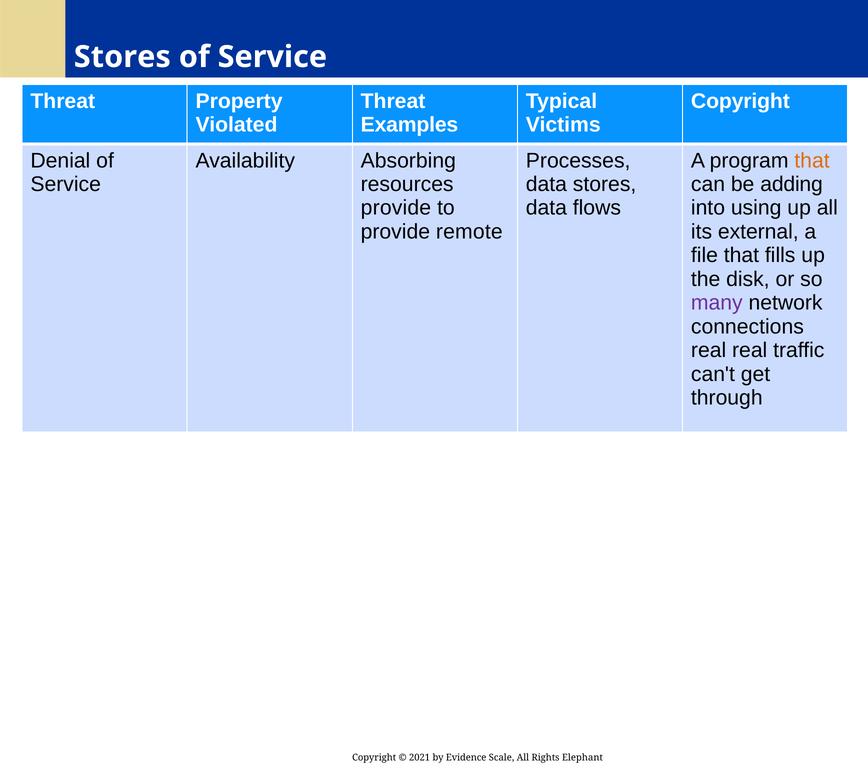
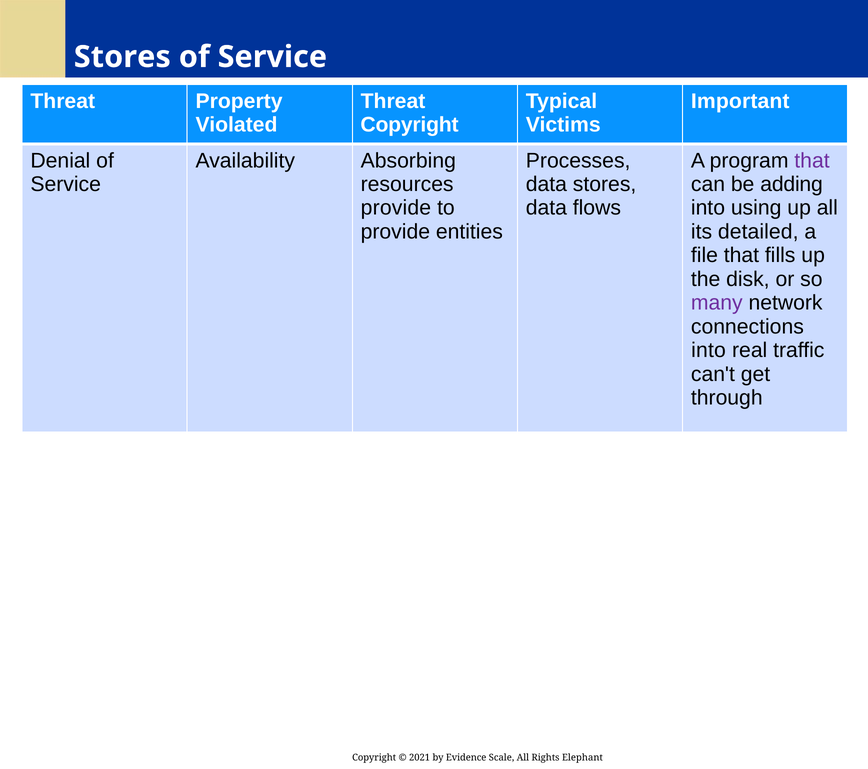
Copyright: Copyright -> Important (740, 101)
Examples: Examples -> Copyright (410, 125)
that colour: orange -> purple (812, 160)
remote: remote -> entities (469, 232)
external: external -> detailed (758, 232)
real: real -> into (708, 350)
